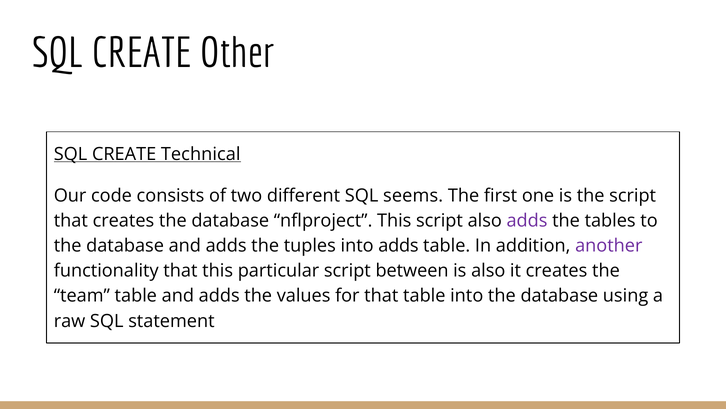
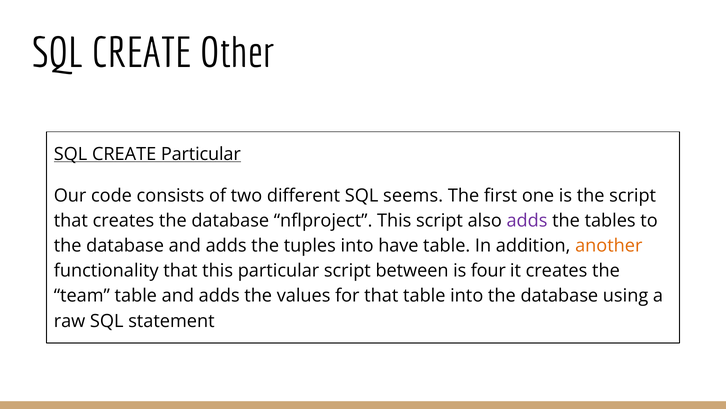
CREATE Technical: Technical -> Particular (201, 154)
into adds: adds -> have (398, 245)
another colour: purple -> orange (609, 245)
is also: also -> four (488, 270)
